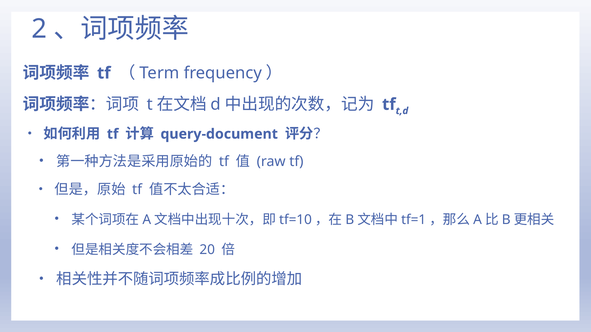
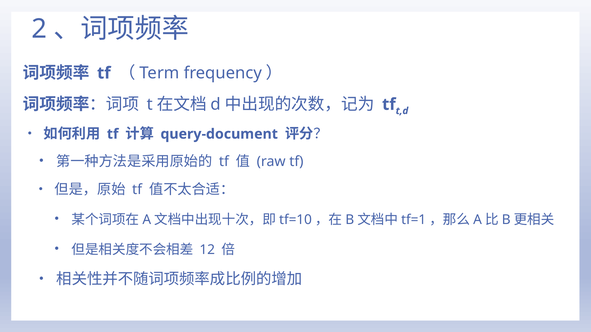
20: 20 -> 12 (207, 250)
